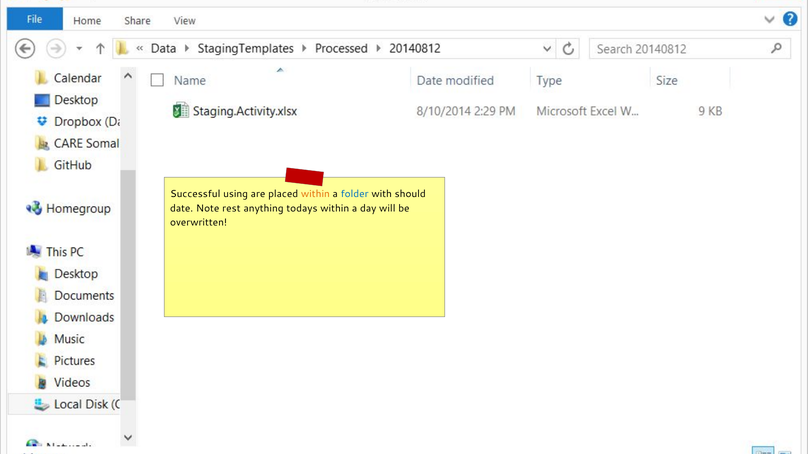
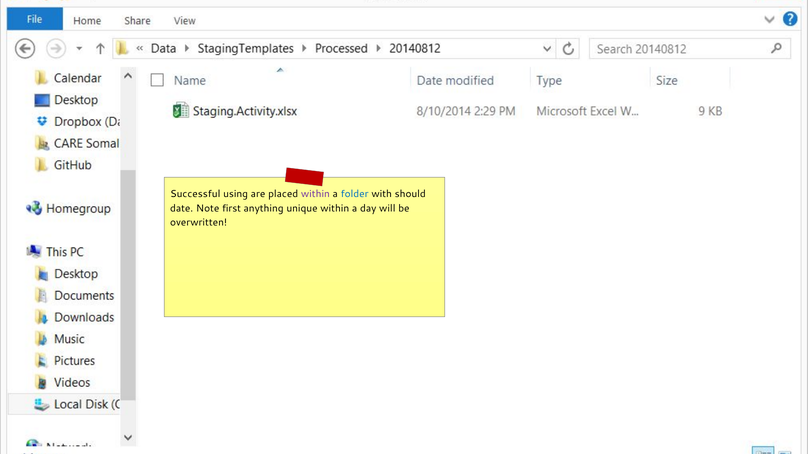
within colour: orange -> purple (315, 194)
rest: rest -> first (231, 208)
todays: todays -> unique (302, 208)
